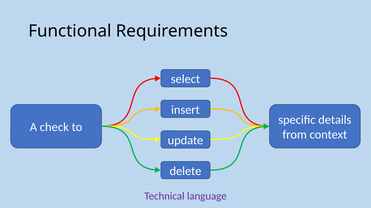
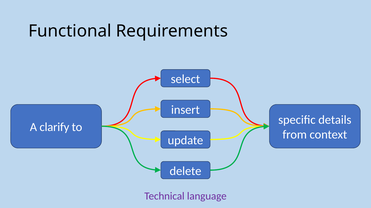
check: check -> clarify (54, 128)
